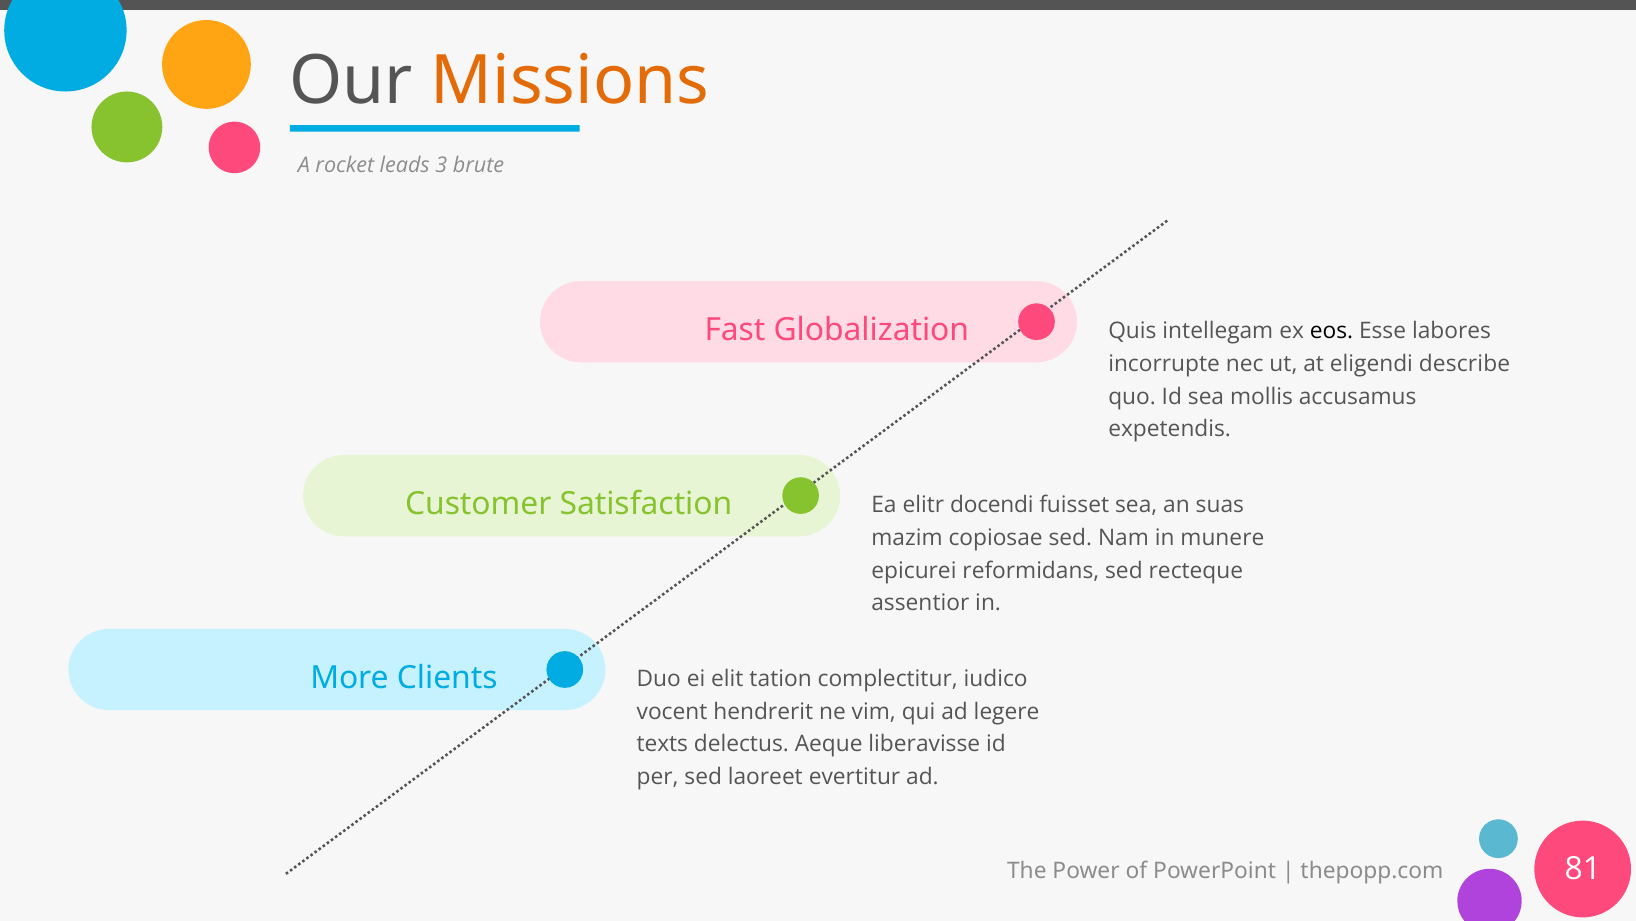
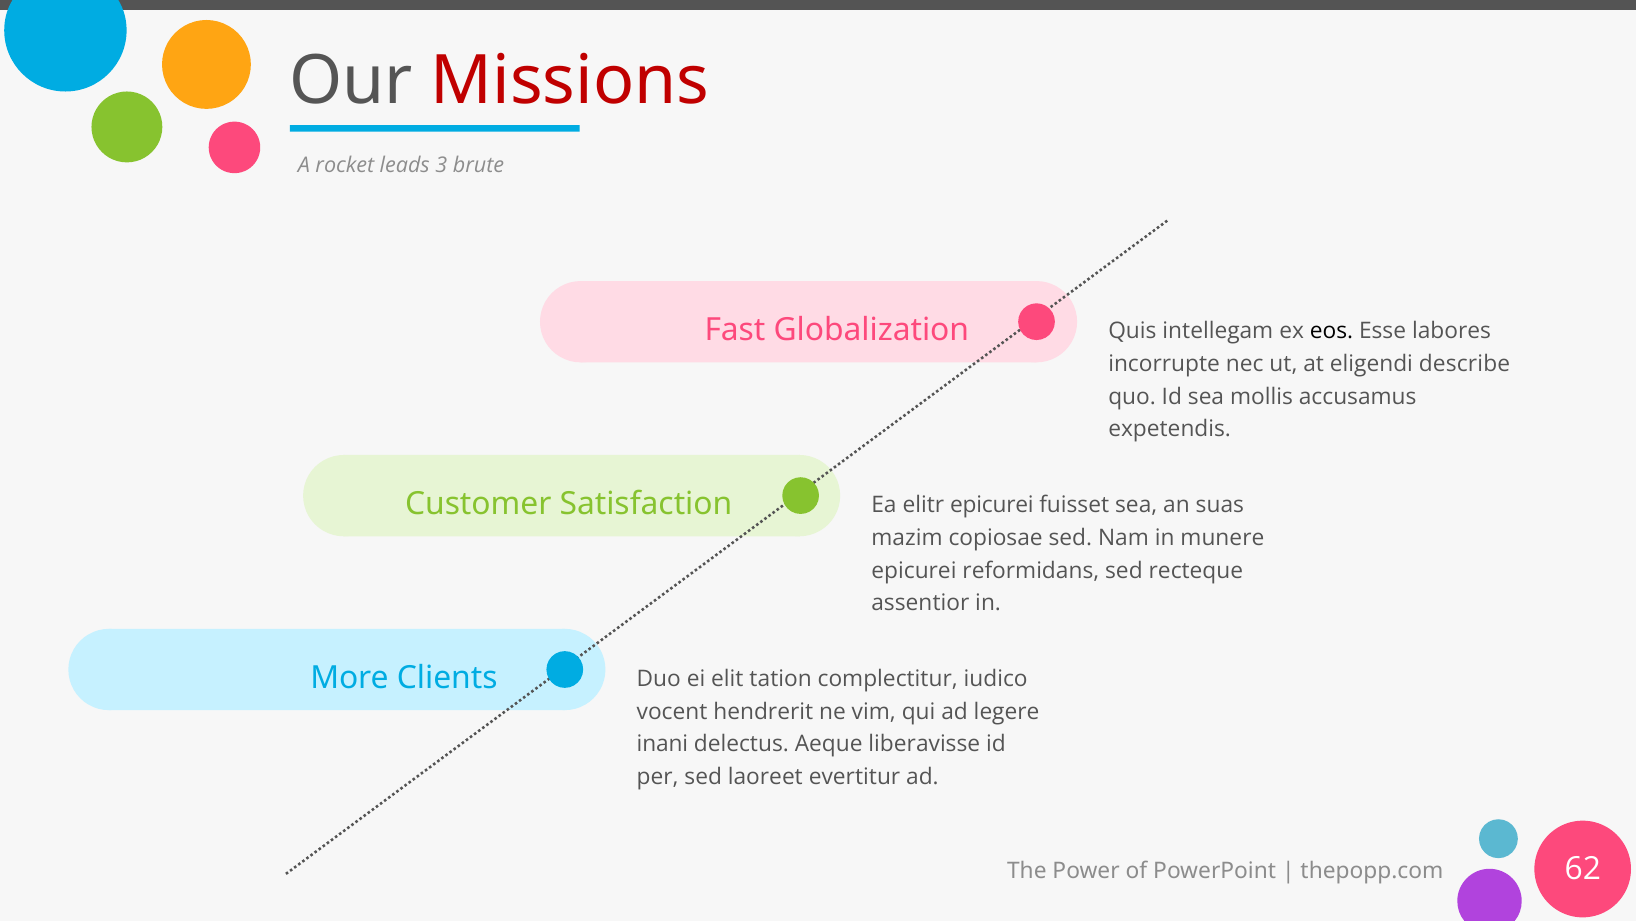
Missions colour: orange -> red (570, 81)
elitr docendi: docendi -> epicurei (992, 505)
texts: texts -> inani (662, 744)
81: 81 -> 62 (1583, 868)
